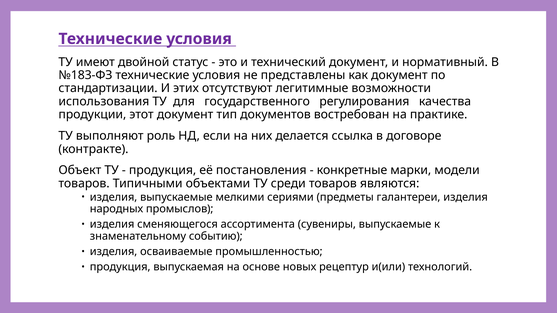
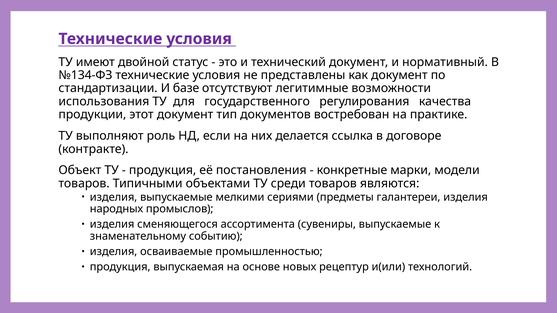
№183-ФЗ: №183-ФЗ -> №134-ФЗ (85, 75)
этих: этих -> базе (186, 88)
